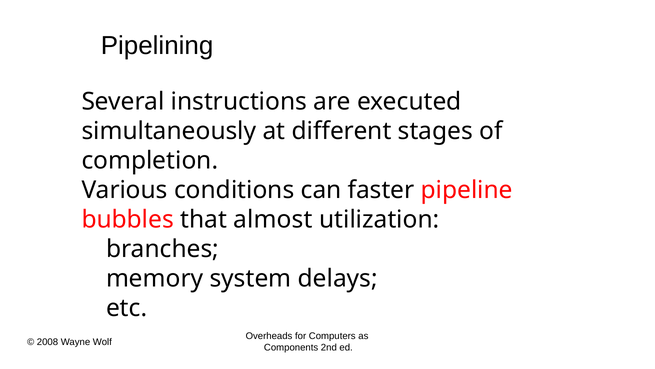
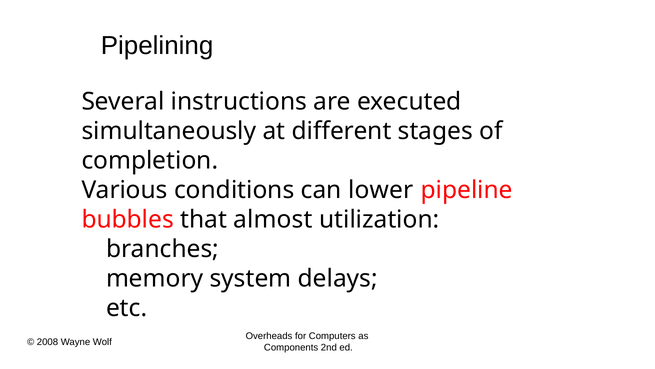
faster: faster -> lower (381, 190)
